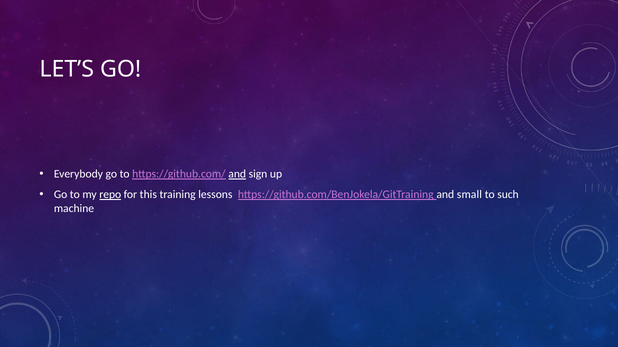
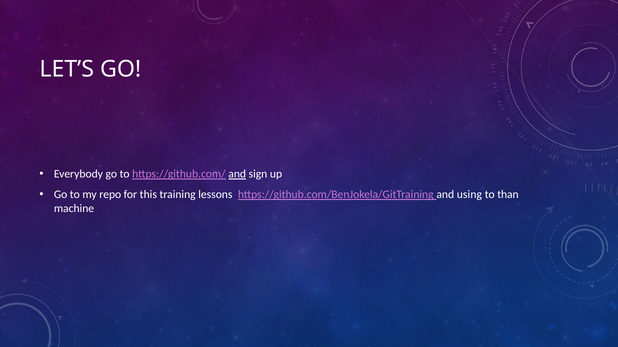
repo underline: present -> none (110, 195)
small: small -> using (469, 195)
such: such -> than (508, 195)
